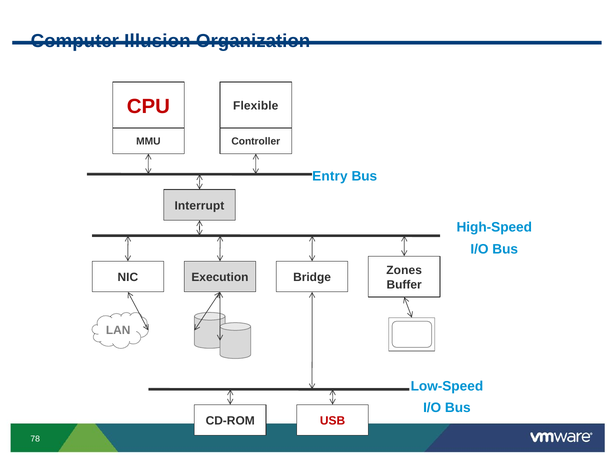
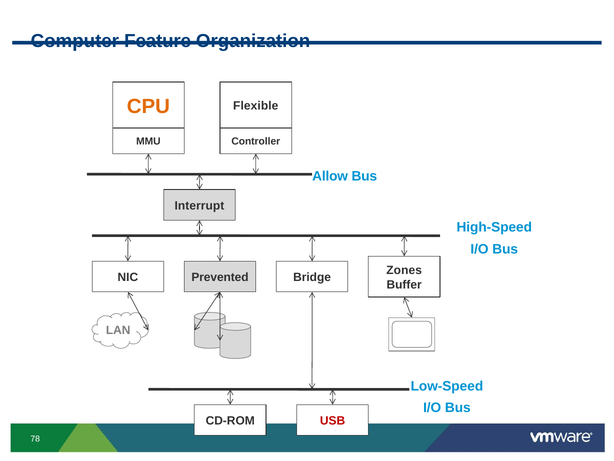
Illusion: Illusion -> Feature (158, 41)
CPU colour: red -> orange (148, 106)
Entry: Entry -> Allow (330, 176)
Execution: Execution -> Prevented (220, 277)
